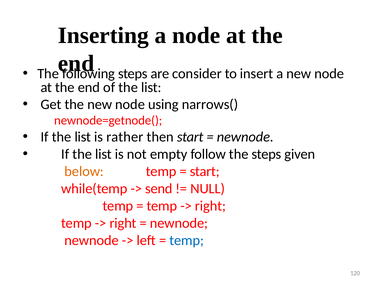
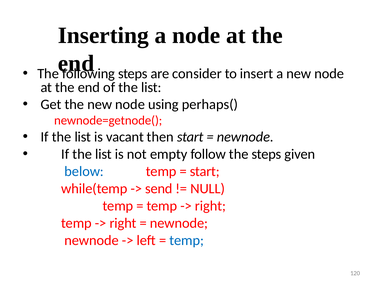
narrows(: narrows( -> perhaps( (210, 105)
rather: rather -> vacant (125, 137)
below colour: orange -> blue (84, 172)
